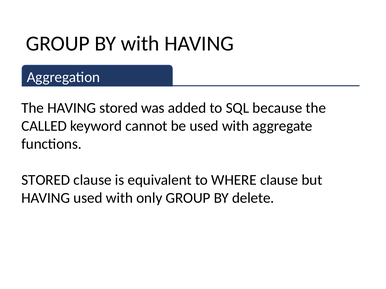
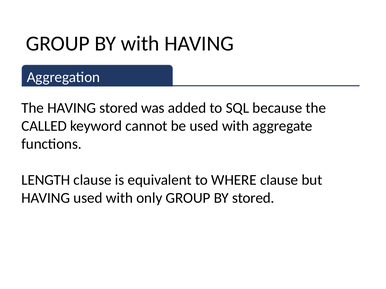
STORED: STORED -> LENGTH (46, 180)
BY delete: delete -> stored (253, 198)
